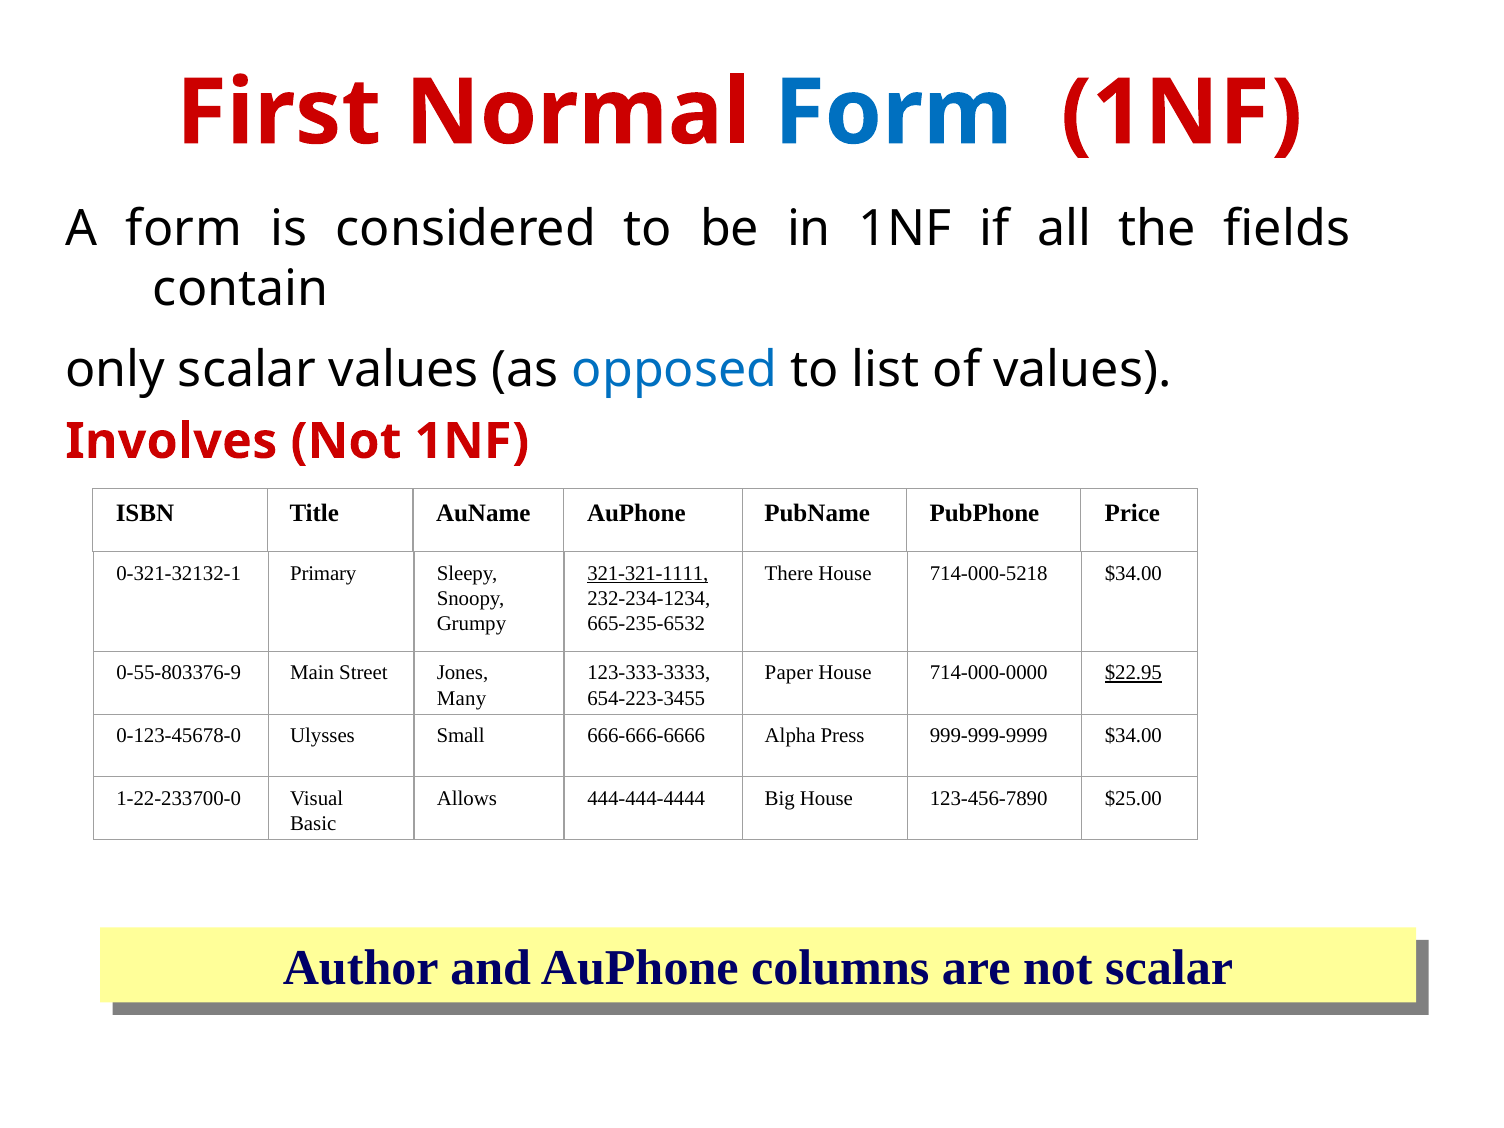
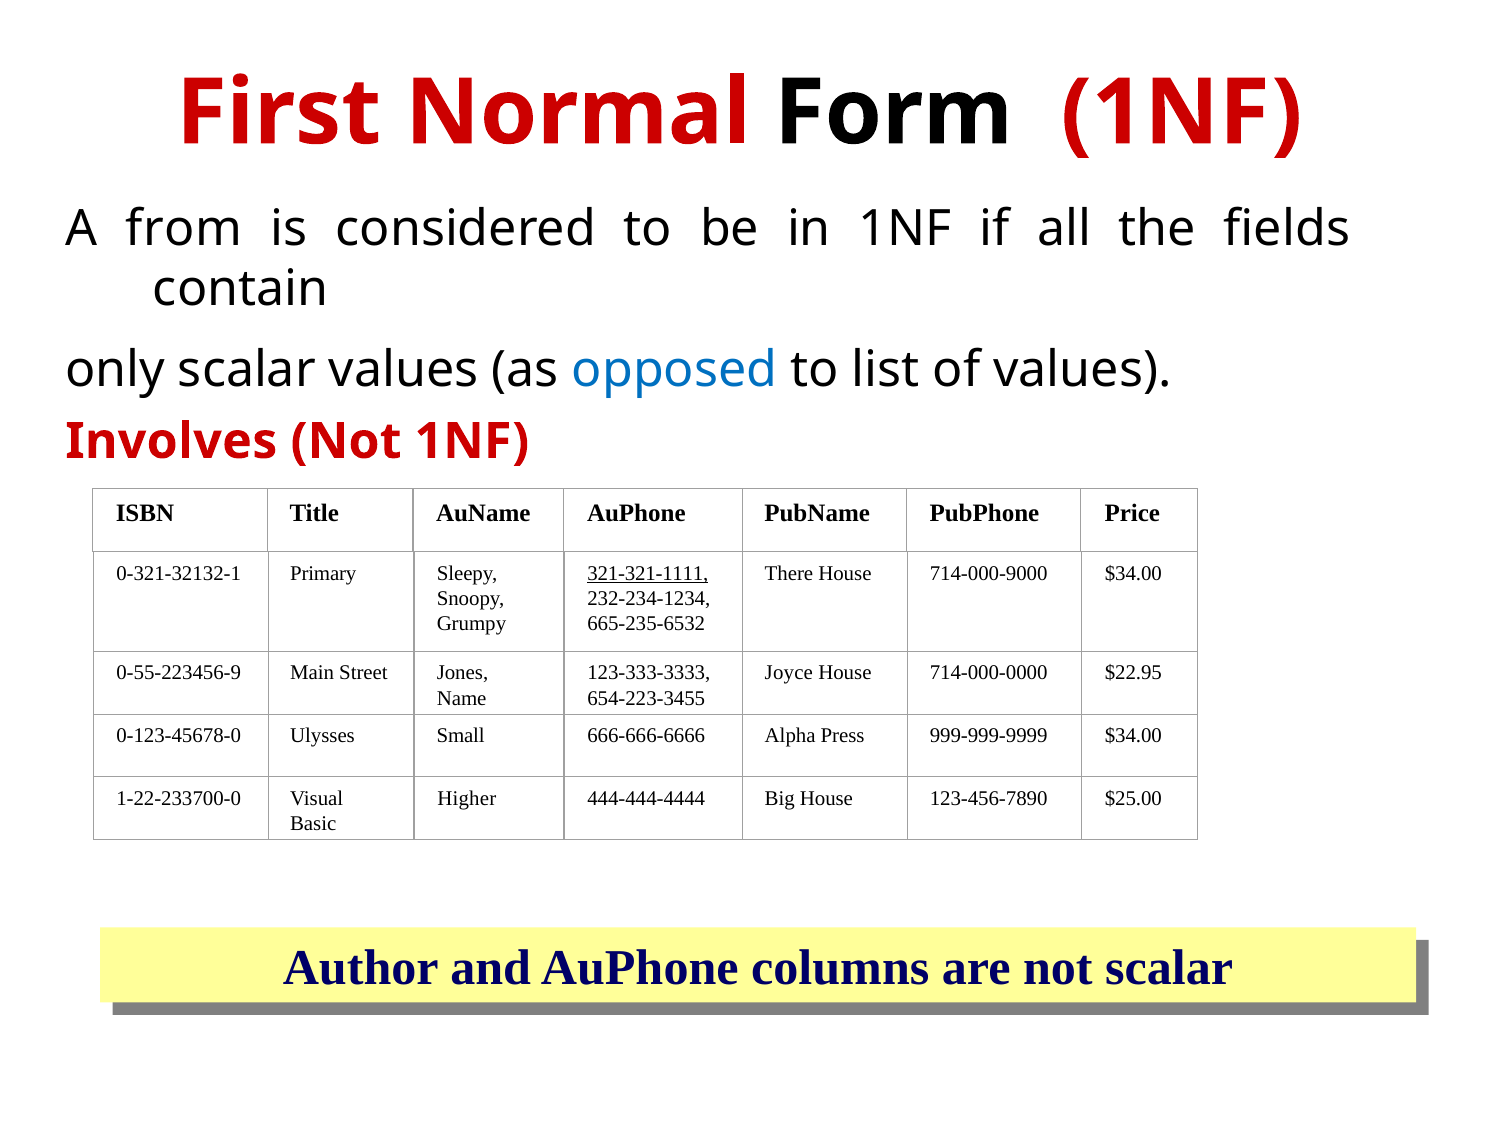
Form colour: blue -> black (893, 113)
A form: form -> from (184, 229)
714-000-5218: 714-000-5218 -> 714-000-9000 (989, 573)
0-55-803376-9: 0-55-803376-9 -> 0-55-223456-9 (179, 673)
Paper: Paper -> Joyce (789, 673)
$22.95 underline: present -> none (1133, 673)
Many: Many -> Name (462, 698)
Allows: Allows -> Higher (467, 798)
